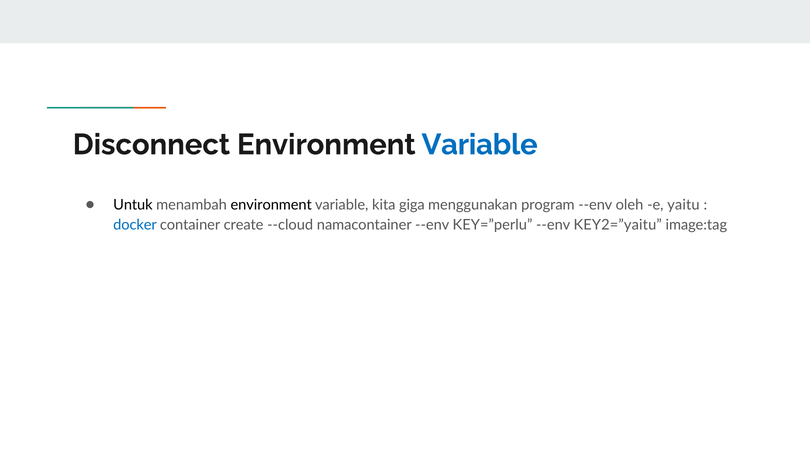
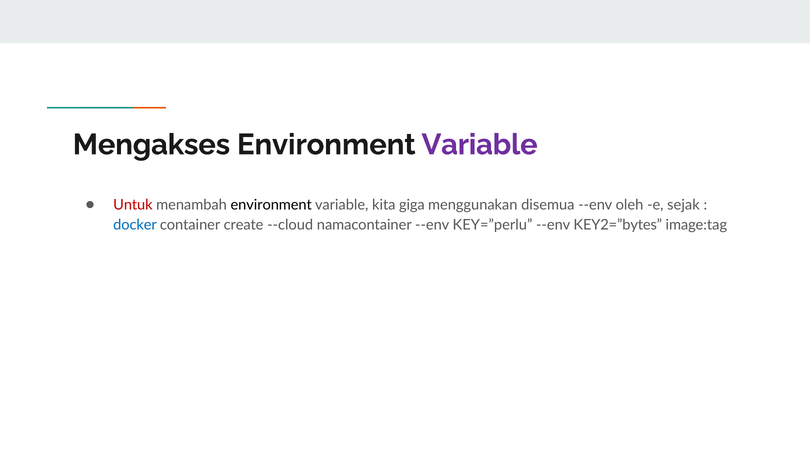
Disconnect: Disconnect -> Mengakses (151, 145)
Variable colour: blue -> purple (480, 145)
Untuk colour: black -> red (133, 205)
program: program -> disemua (548, 205)
yaitu: yaitu -> sejak (683, 205)
KEY2=”yaitu: KEY2=”yaitu -> KEY2=”bytes (618, 225)
